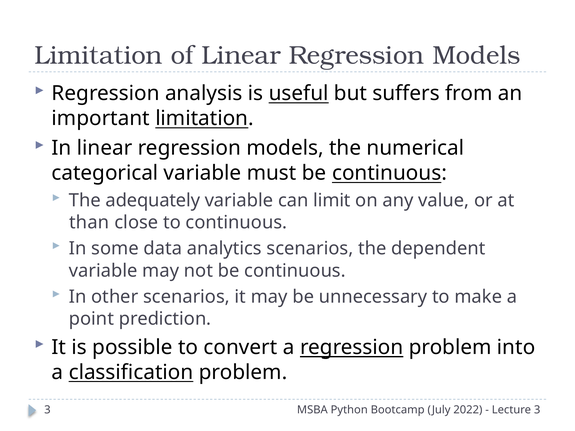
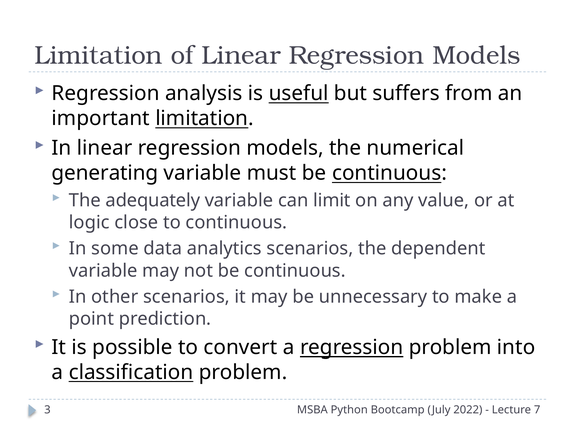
categorical: categorical -> generating (105, 173)
than: than -> logic (89, 223)
Lecture 3: 3 -> 7 (537, 410)
